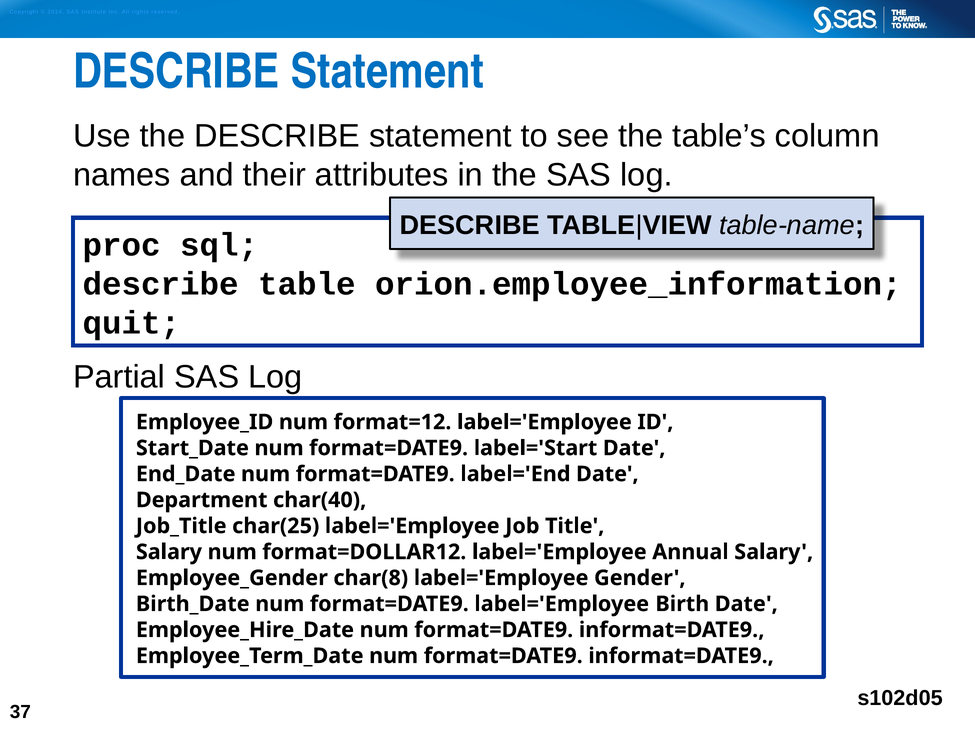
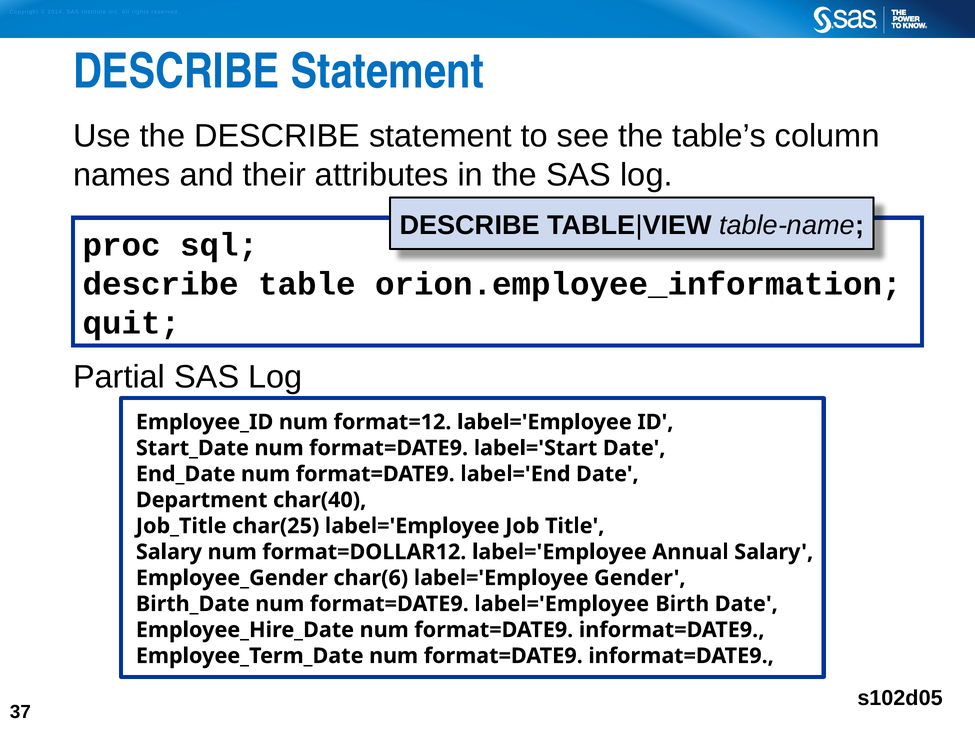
char(8: char(8 -> char(6 (371, 578)
